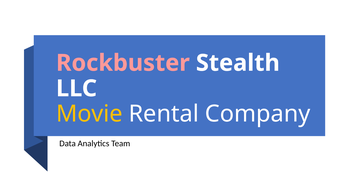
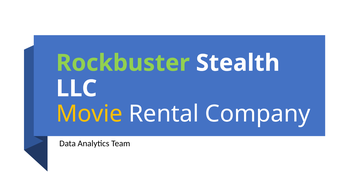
Rockbuster colour: pink -> light green (123, 63)
